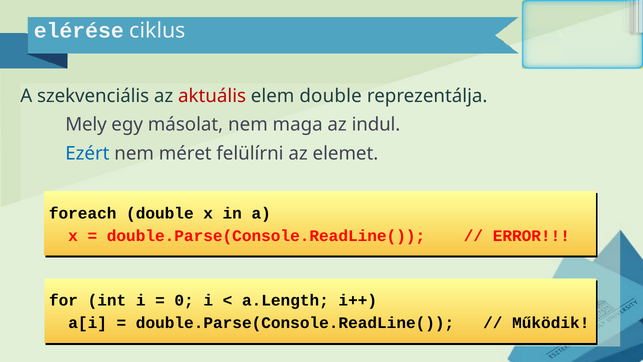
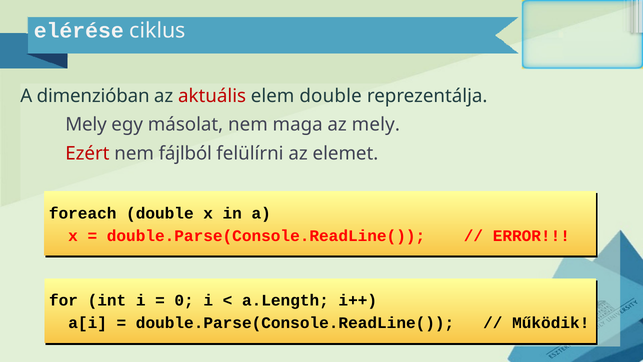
szekvenciális: szekvenciális -> dimenzióban (93, 96)
az indul: indul -> mely (376, 125)
Ezért colour: blue -> red (87, 153)
méret: méret -> fájlból (185, 153)
